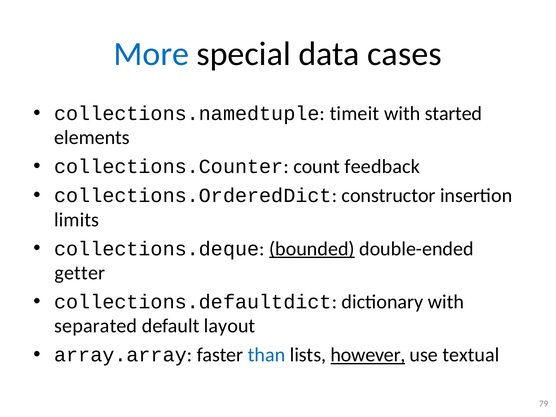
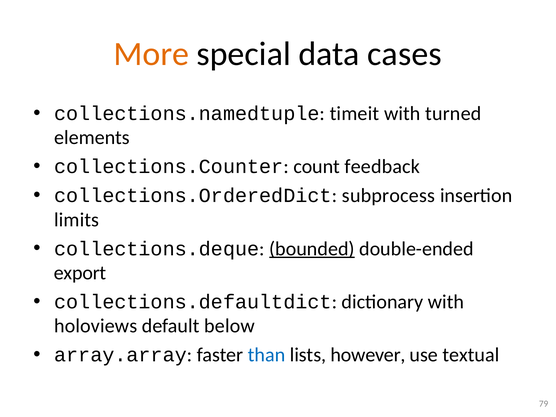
More colour: blue -> orange (151, 54)
started: started -> turned (453, 114)
constructor: constructor -> subprocess (388, 196)
getter: getter -> export (80, 273)
separated: separated -> holoviews (96, 326)
layout: layout -> below (230, 326)
however underline: present -> none (368, 355)
